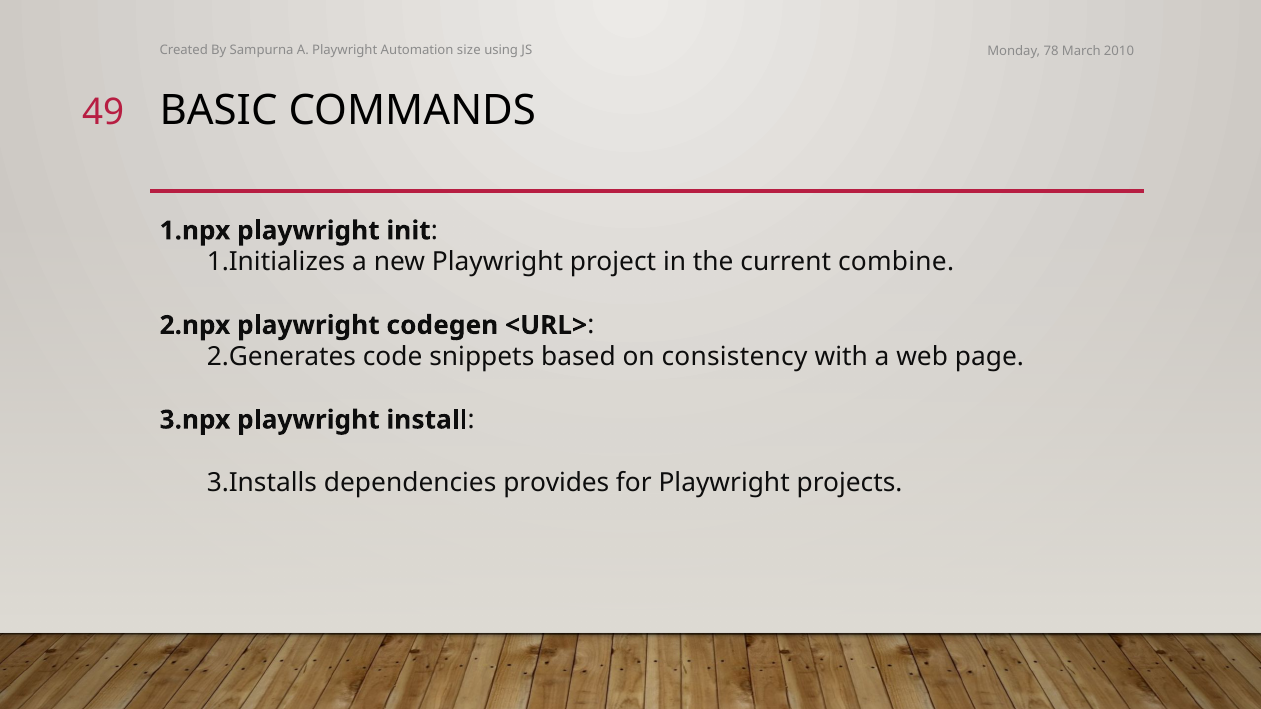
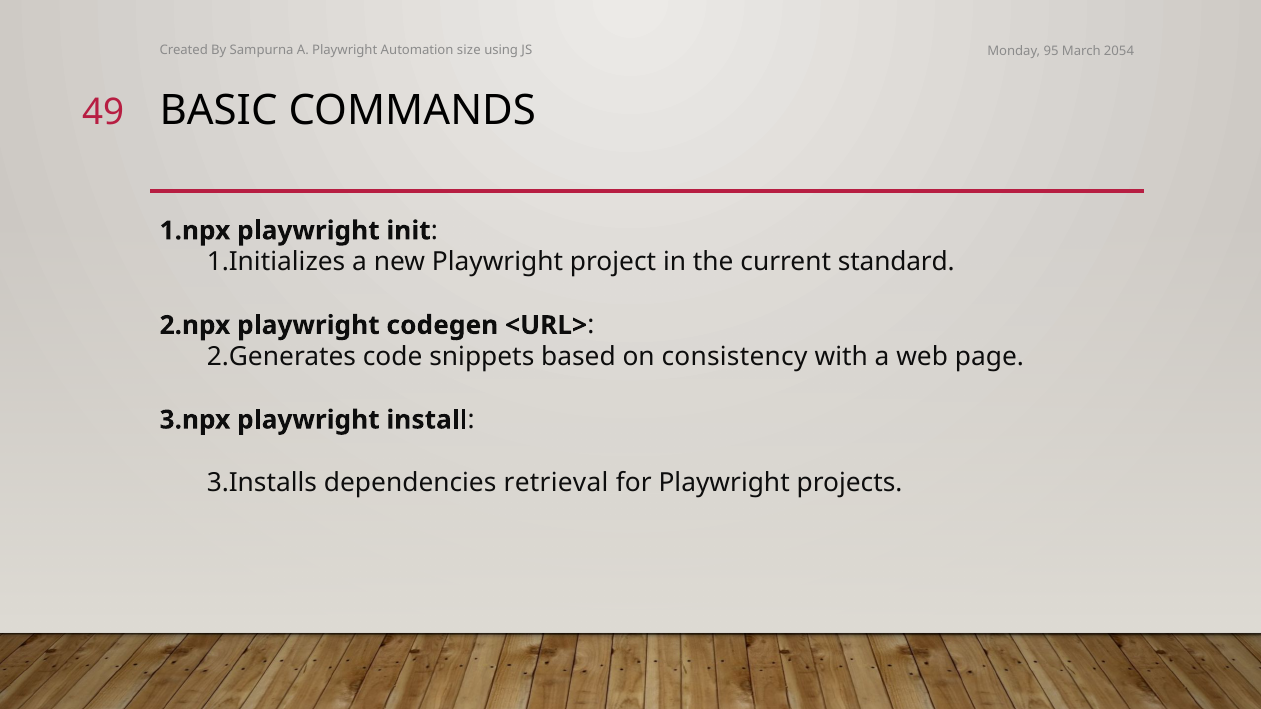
78: 78 -> 95 (1051, 51)
2010: 2010 -> 2054 (1119, 51)
combine: combine -> standard (896, 262)
provides: provides -> retrieval (556, 483)
